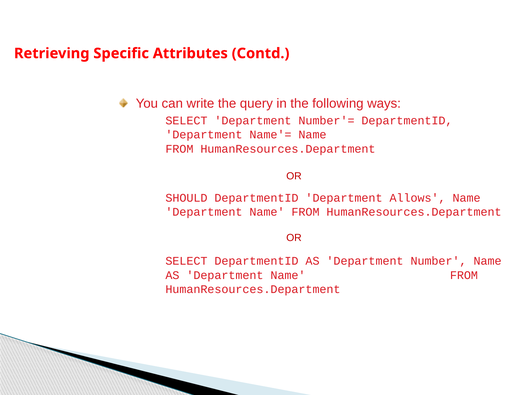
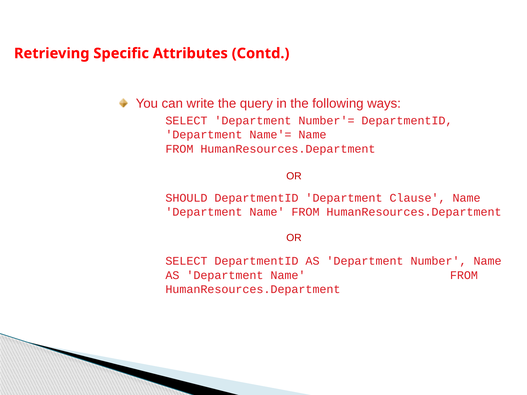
Allows: Allows -> Clause (418, 198)
